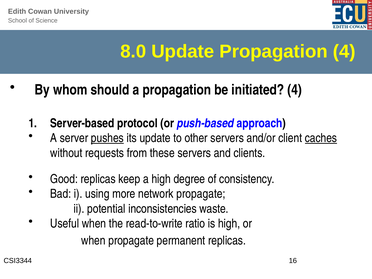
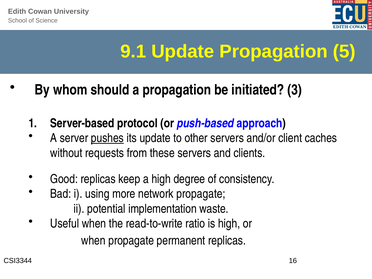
8.0: 8.0 -> 9.1 (133, 51)
Propagation 4: 4 -> 5 (344, 51)
initiated 4: 4 -> 3 (295, 90)
caches underline: present -> none (321, 138)
inconsistencies: inconsistencies -> implementation (163, 209)
